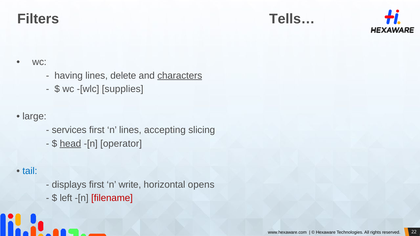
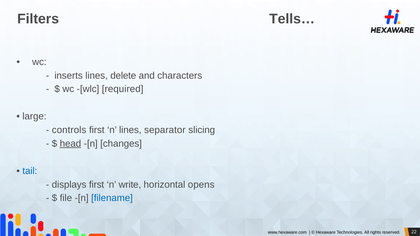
having: having -> inserts (69, 76)
characters underline: present -> none (180, 76)
supplies: supplies -> required (123, 89)
services: services -> controls (69, 130)
accepting: accepting -> separator (165, 130)
operator: operator -> changes (121, 144)
left: left -> file (66, 198)
filename colour: red -> blue (112, 198)
